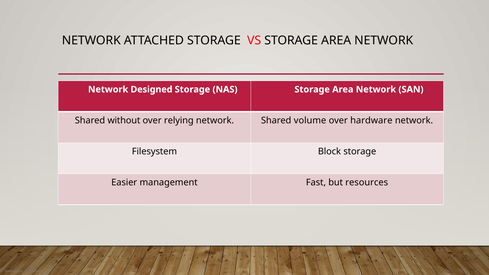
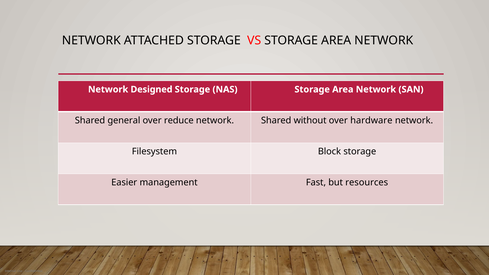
without: without -> general (124, 120)
relying: relying -> reduce (179, 120)
volume: volume -> without (310, 120)
